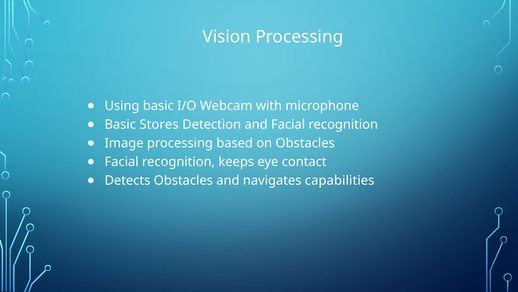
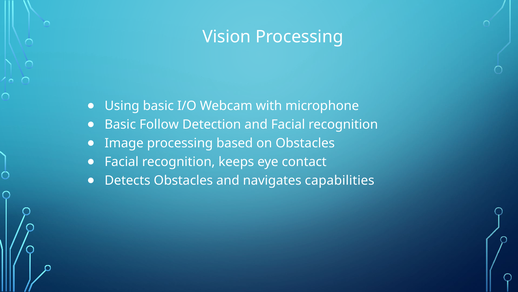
Stores: Stores -> Follow (159, 124)
